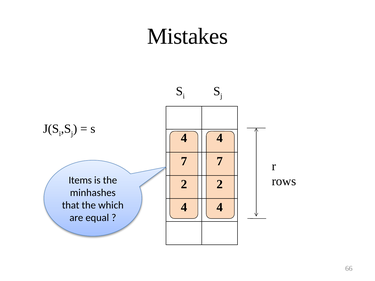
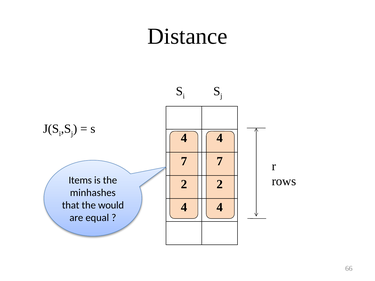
Mistakes: Mistakes -> Distance (187, 36)
which: which -> would (111, 205)
